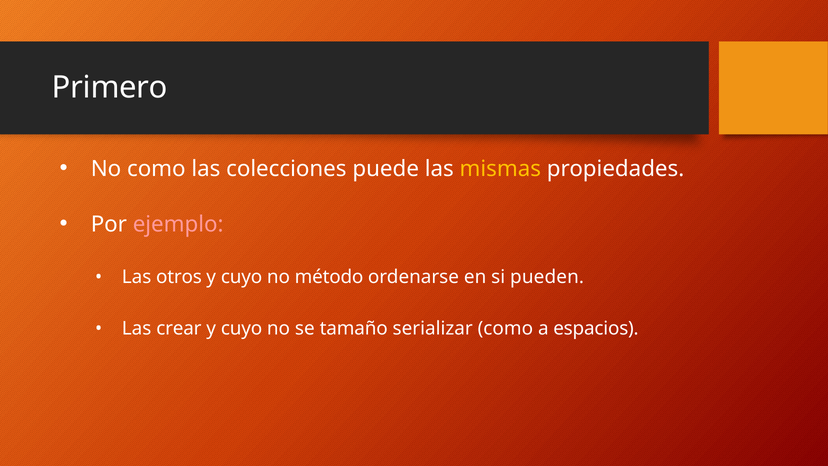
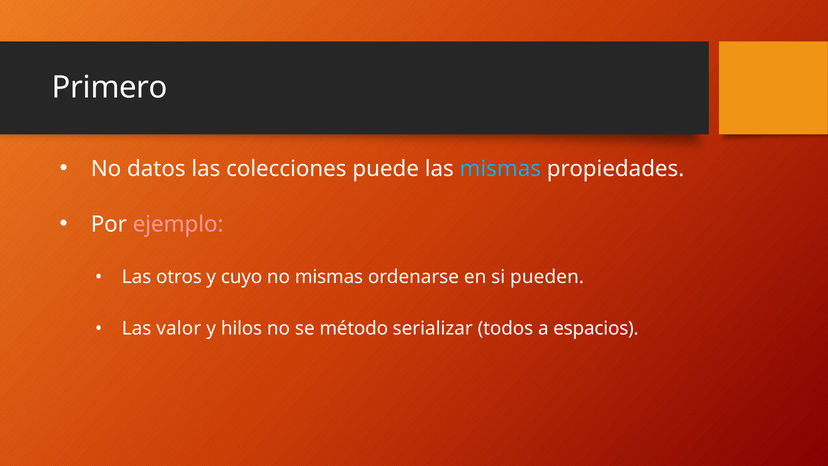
No como: como -> datos (156, 169)
mismas colour: yellow -> light blue (500, 169)
no método: método -> mismas (329, 277)
crear: crear -> valor (179, 328)
cuyo: cuyo -> hilos (242, 328)
tamaño: tamaño -> método (354, 328)
serializar como: como -> todos (505, 328)
